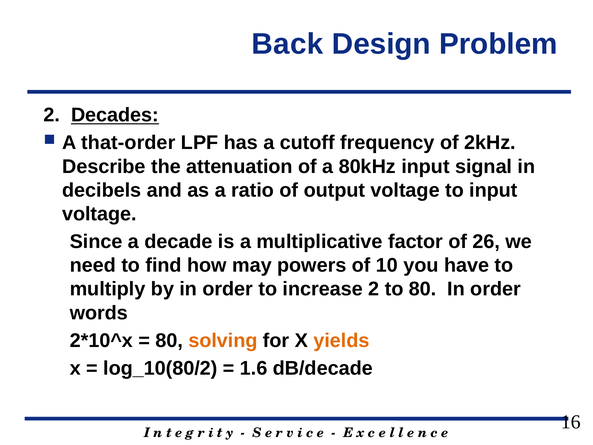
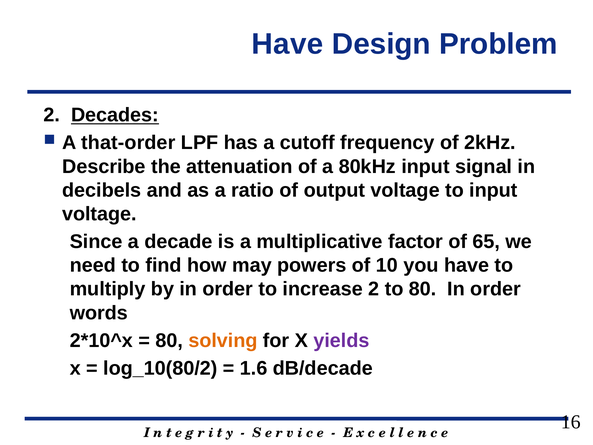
Back: Back -> Have (287, 44)
26: 26 -> 65 (486, 241)
yields colour: orange -> purple (341, 340)
